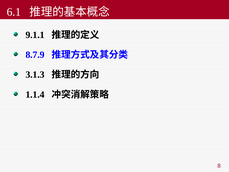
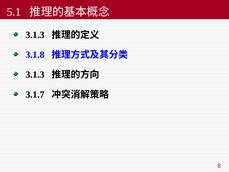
6.1: 6.1 -> 5.1 (14, 12)
9.1.1: 9.1.1 -> 3.1.3 (35, 35)
8.7.9: 8.7.9 -> 3.1.8 (35, 55)
1.1.4: 1.1.4 -> 3.1.7 (35, 94)
